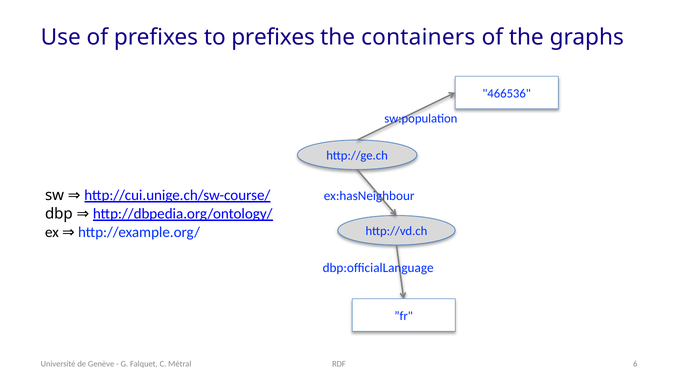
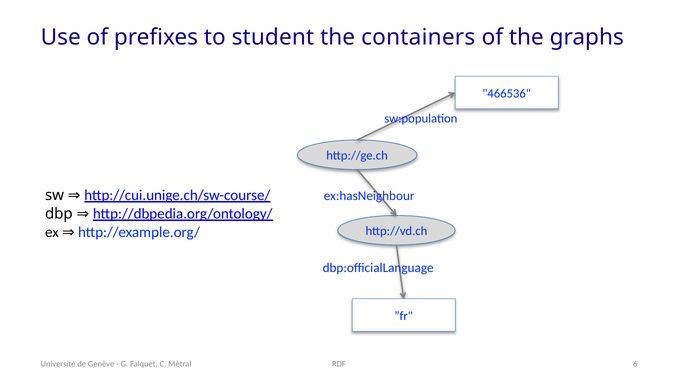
to prefixes: prefixes -> student (273, 37)
